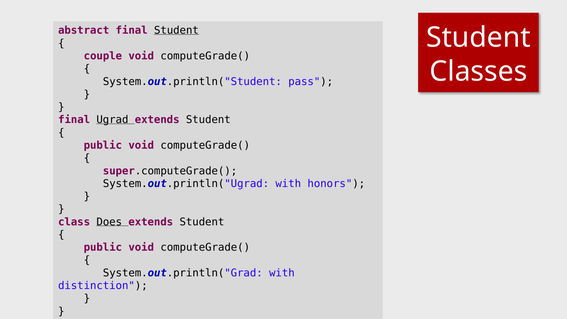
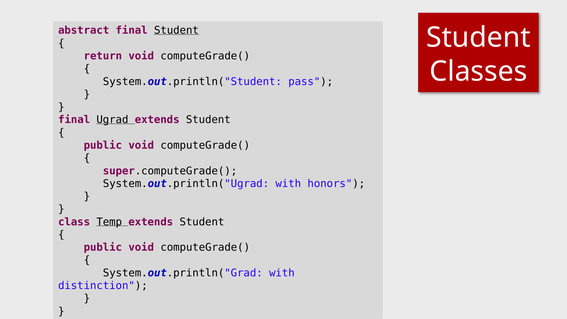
couple: couple -> return (103, 56)
Does: Does -> Temp (109, 222)
